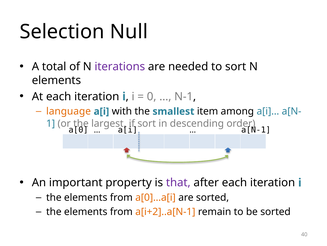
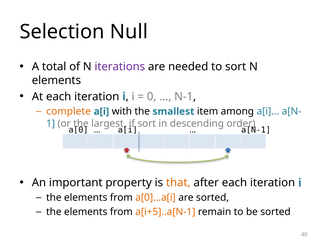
language: language -> complete (69, 111)
that colour: purple -> orange (178, 182)
a[i+2]..a[N-1: a[i+2]..a[N-1 -> a[i+5]..a[N-1 (165, 211)
